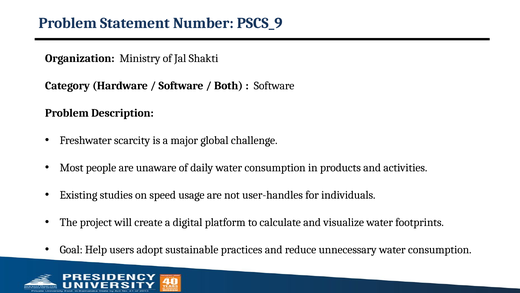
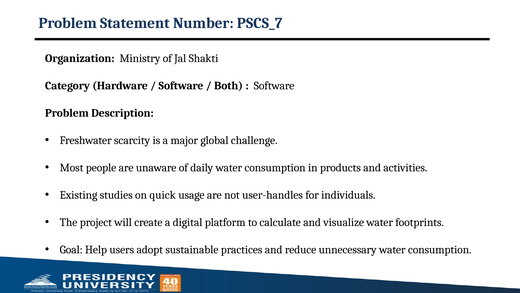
PSCS_9: PSCS_9 -> PSCS_7 (260, 23)
speed: speed -> quick (163, 195)
